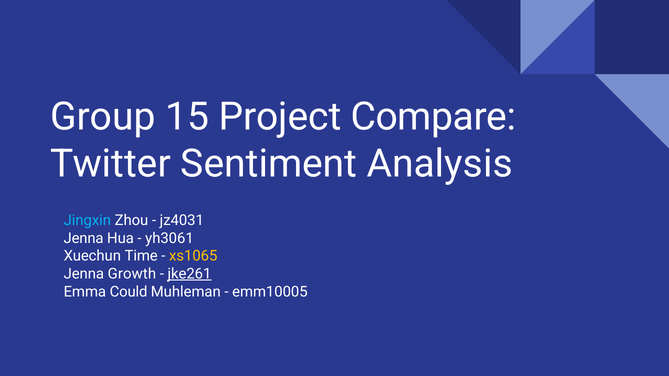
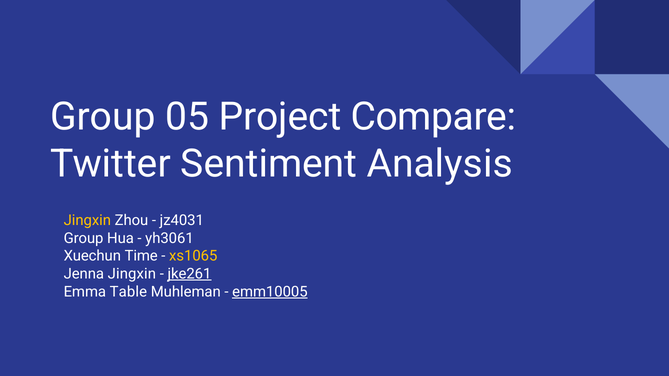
15: 15 -> 05 (187, 117)
Jingxin colour: light blue -> yellow (87, 221)
Jenna: Jenna -> Group (84, 238)
Jenna Growth: Growth -> Jingxin (132, 274)
Could: Could -> Table (128, 292)
emm10005 underline: none -> present (270, 292)
